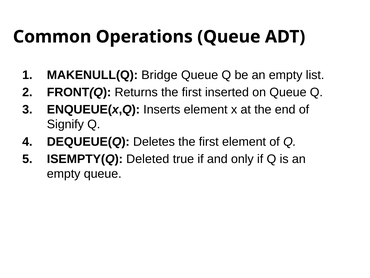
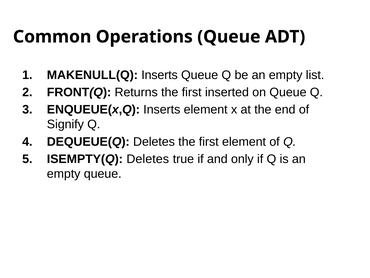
MAKENULL(Q Bridge: Bridge -> Inserts (160, 75)
ISEMPTY(Q Deleted: Deleted -> Deletes (148, 159)
